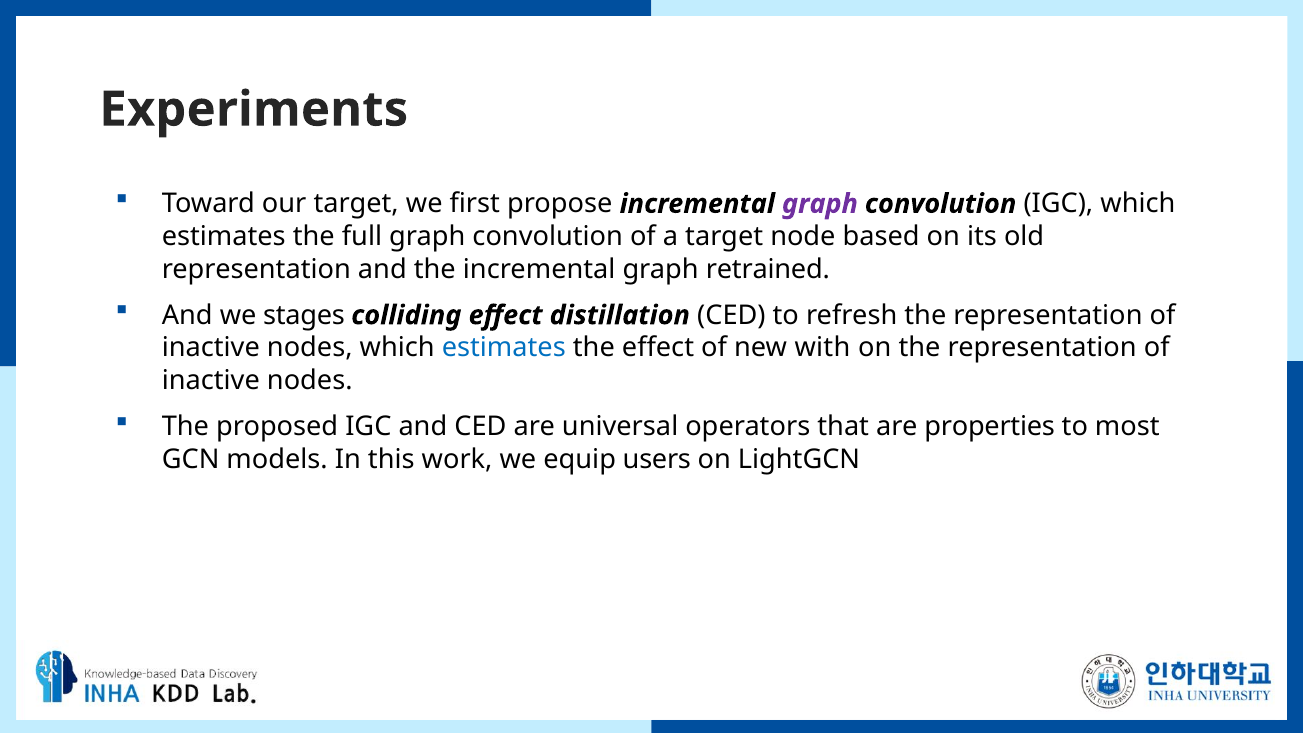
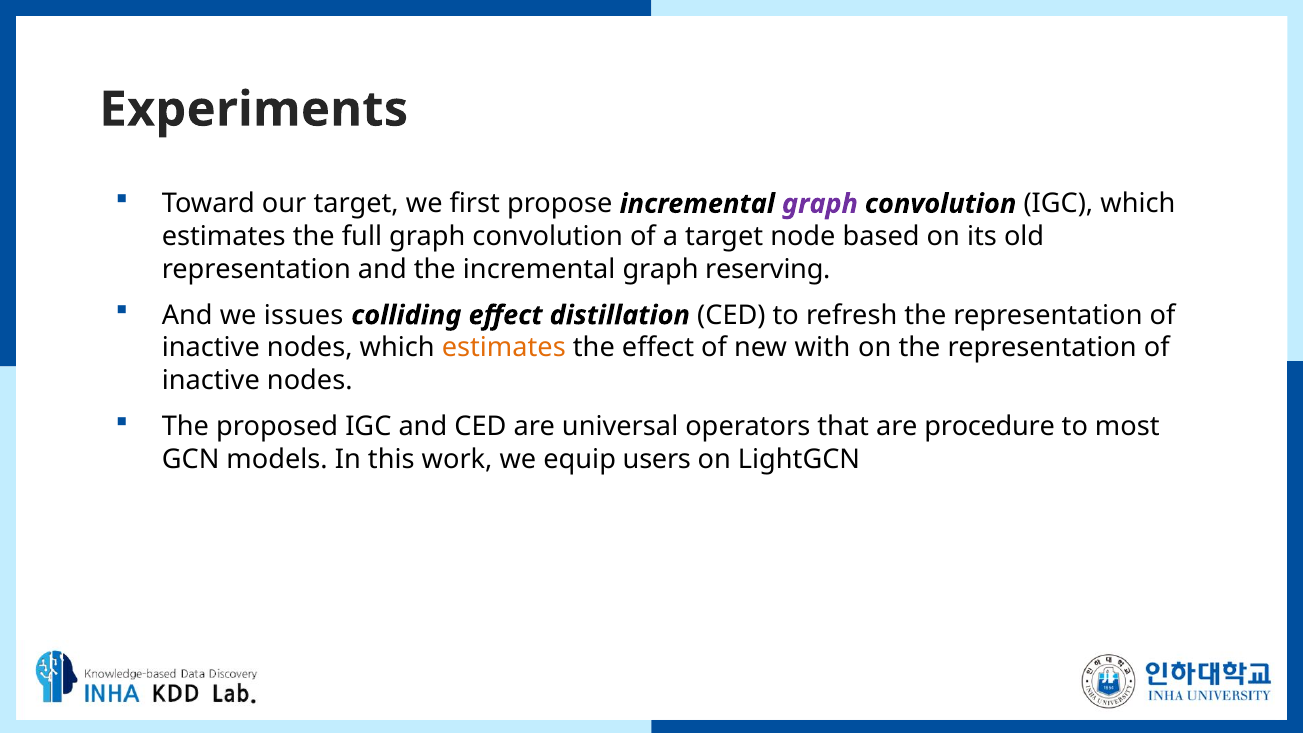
retrained: retrained -> reserving (768, 269)
stages: stages -> issues (304, 315)
estimates colour: blue -> orange (504, 348)
properties: properties -> procedure (990, 427)
